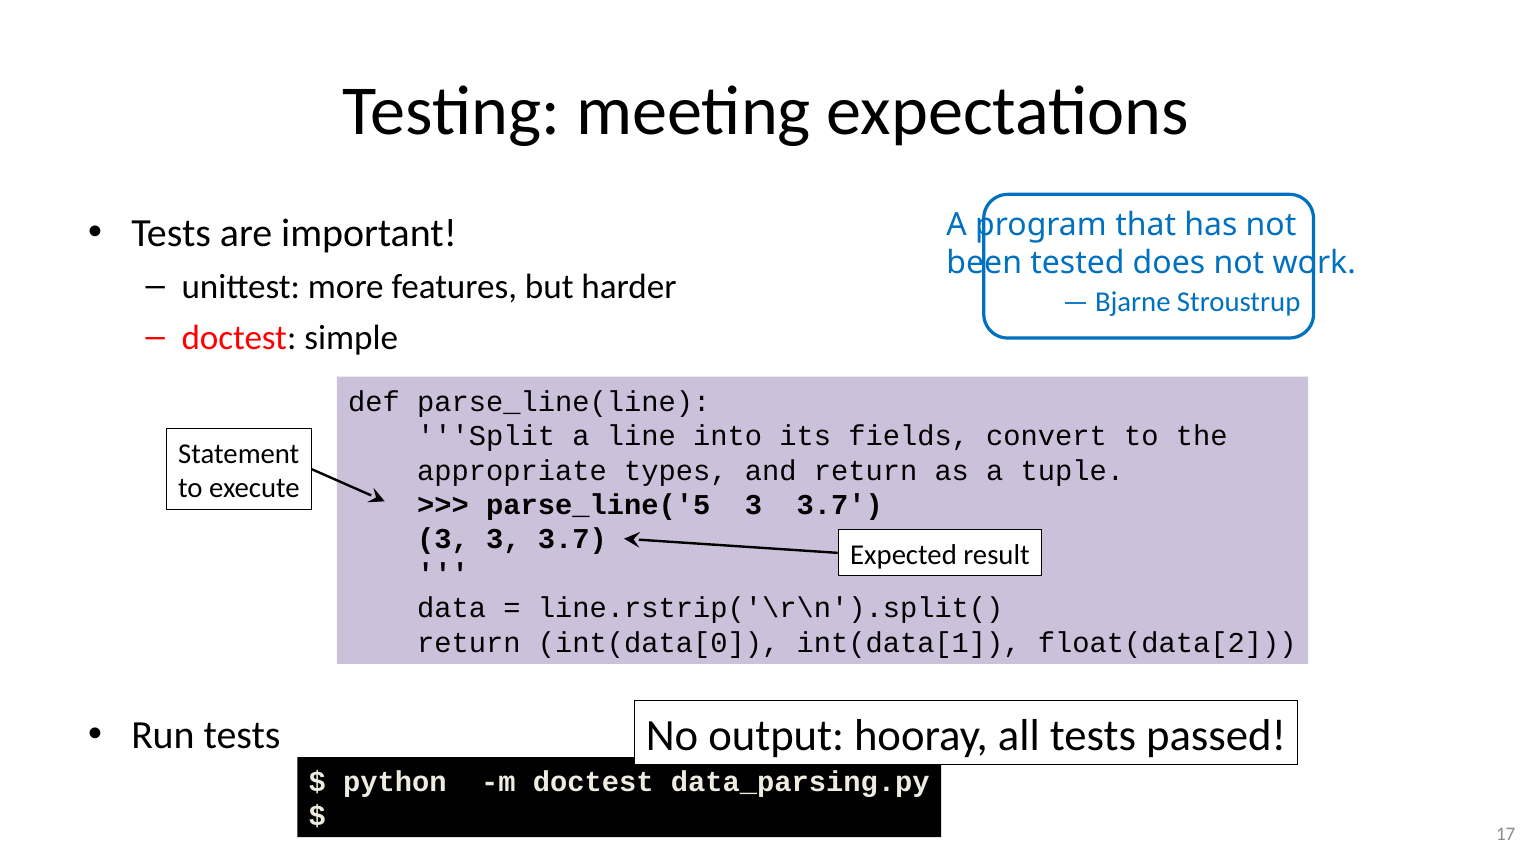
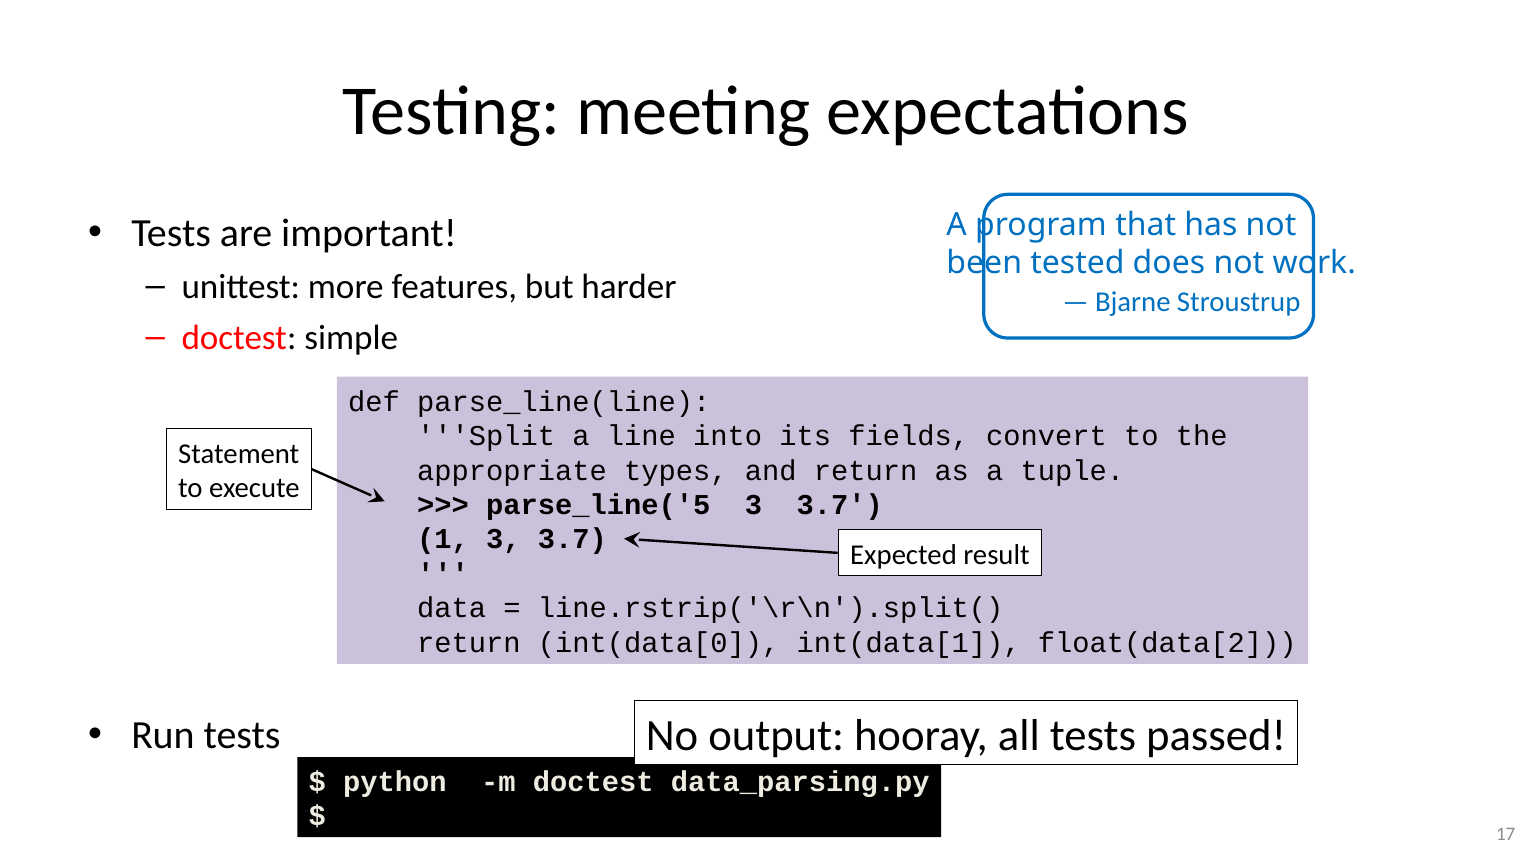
3: 3 -> 1 (443, 540)
